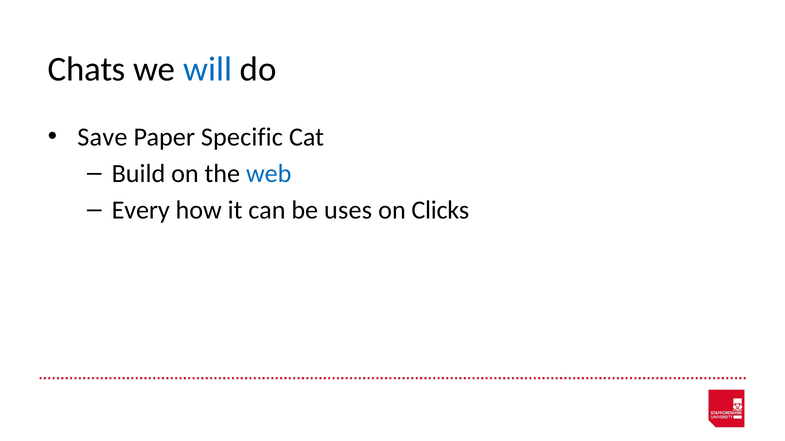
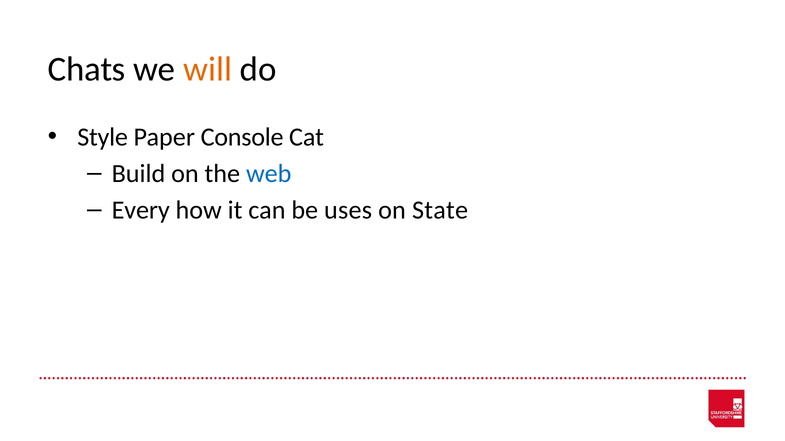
will colour: blue -> orange (208, 69)
Save: Save -> Style (103, 137)
Specific: Specific -> Console (242, 137)
Clicks: Clicks -> State (440, 210)
